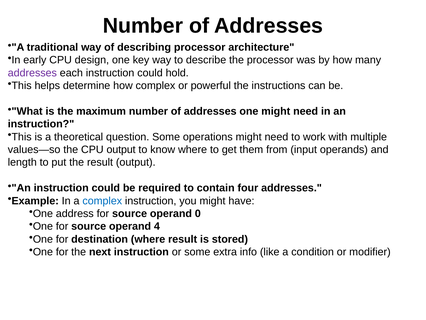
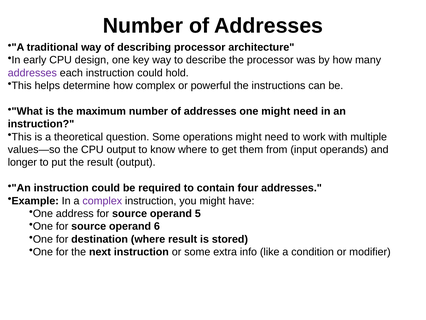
length: length -> longer (22, 162)
complex colour: blue -> purple (102, 201)
0: 0 -> 5 (198, 213)
4: 4 -> 6 (157, 226)
